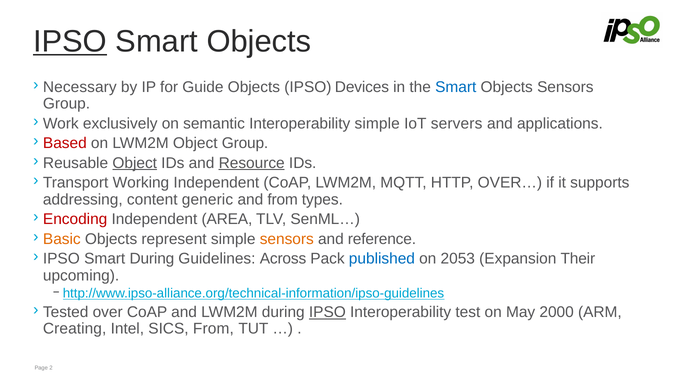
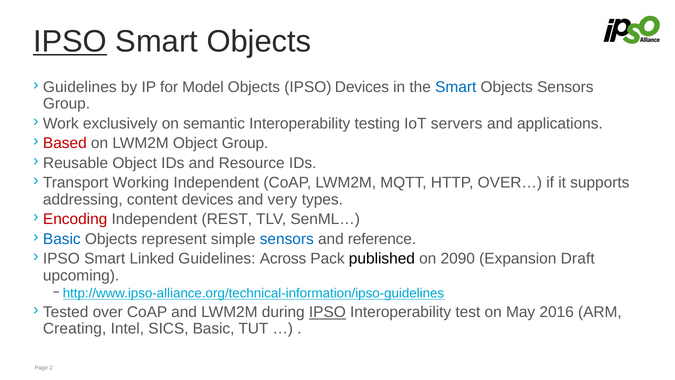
Necessary: Necessary -> Guidelines (80, 87)
Guide: Guide -> Model (203, 87)
Interoperability simple: simple -> testing (377, 123)
Object underline: present -> none (135, 163)
Resource underline: present -> none (252, 163)
content generic: generic -> devices (208, 199)
and from: from -> very (282, 199)
AREA: AREA -> REST (227, 219)
Basic colour: orange -> blue (62, 239)
sensors colour: orange -> blue (287, 239)
Smart During: During -> Linked (152, 259)
published colour: blue -> black (382, 259)
2053: 2053 -> 2090 (458, 259)
Their: Their -> Draft (578, 259)
2000: 2000 -> 2016 (557, 312)
SICS From: From -> Basic (214, 329)
